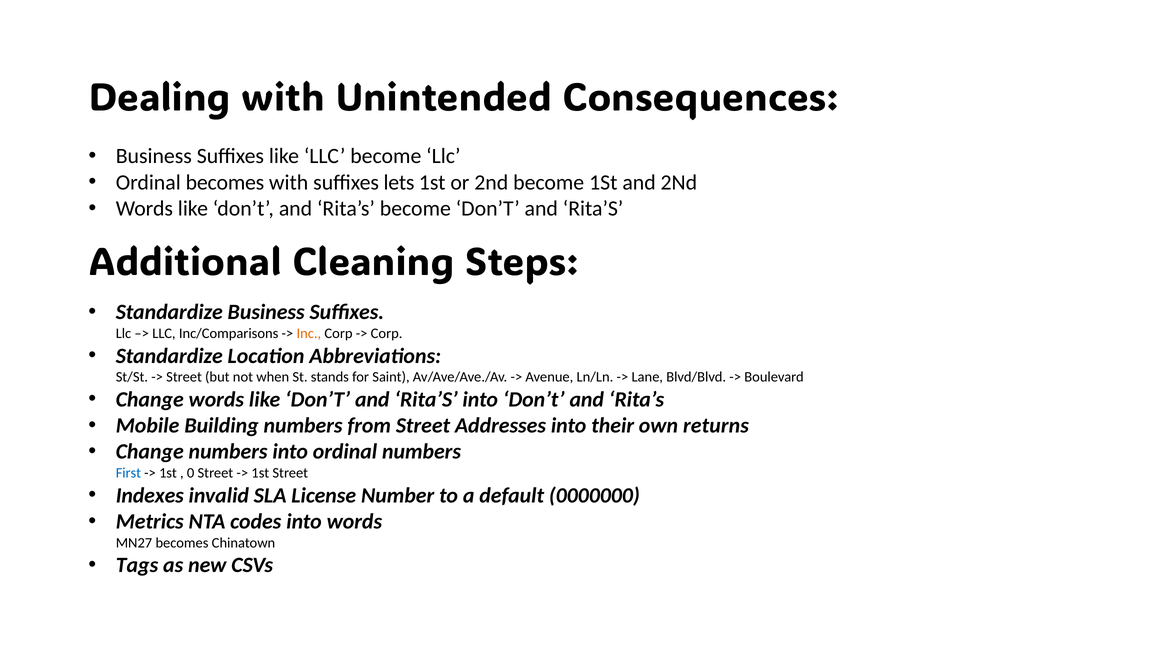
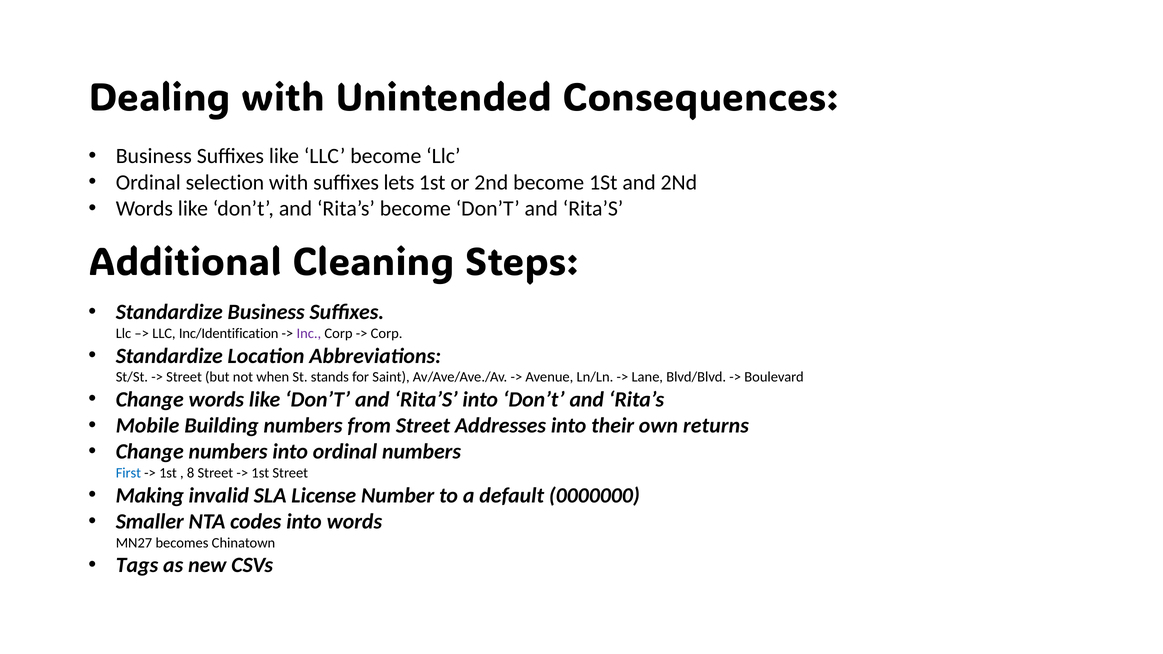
Ordinal becomes: becomes -> selection (225, 182)
Inc/Comparisons: Inc/Comparisons -> Inc/Identification (229, 334)
Inc colour: orange -> purple (309, 334)
0: 0 -> 8 (191, 473)
Indexes: Indexes -> Making (150, 496)
Metrics: Metrics -> Smaller (150, 522)
